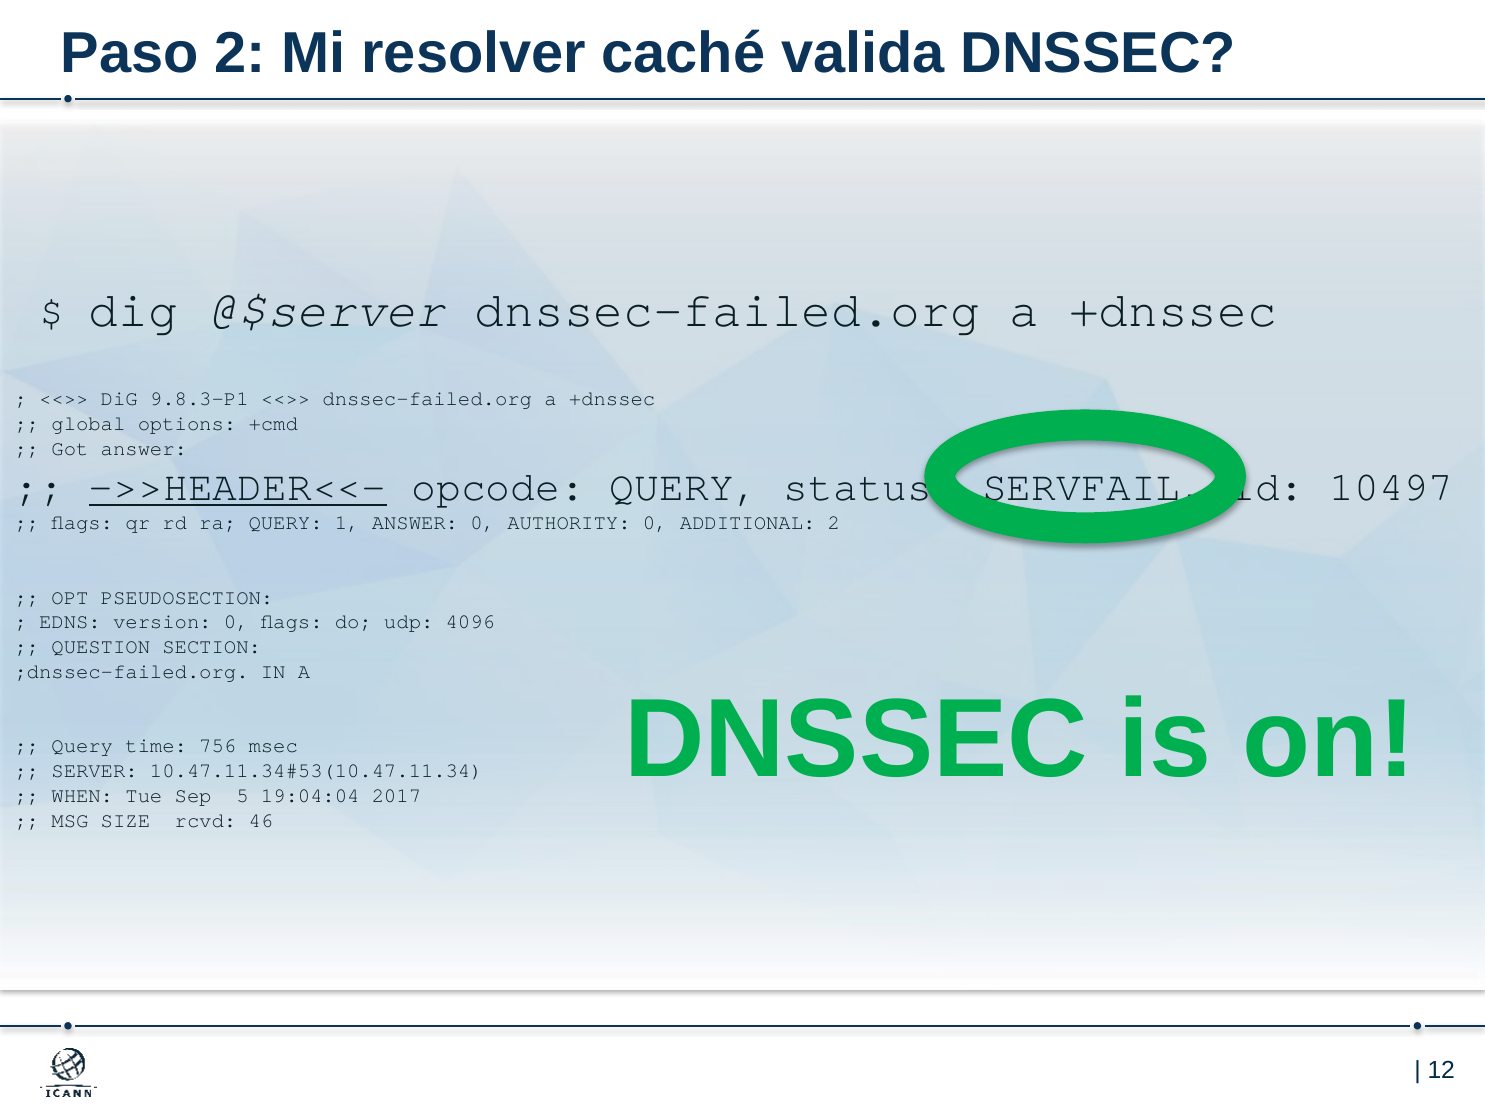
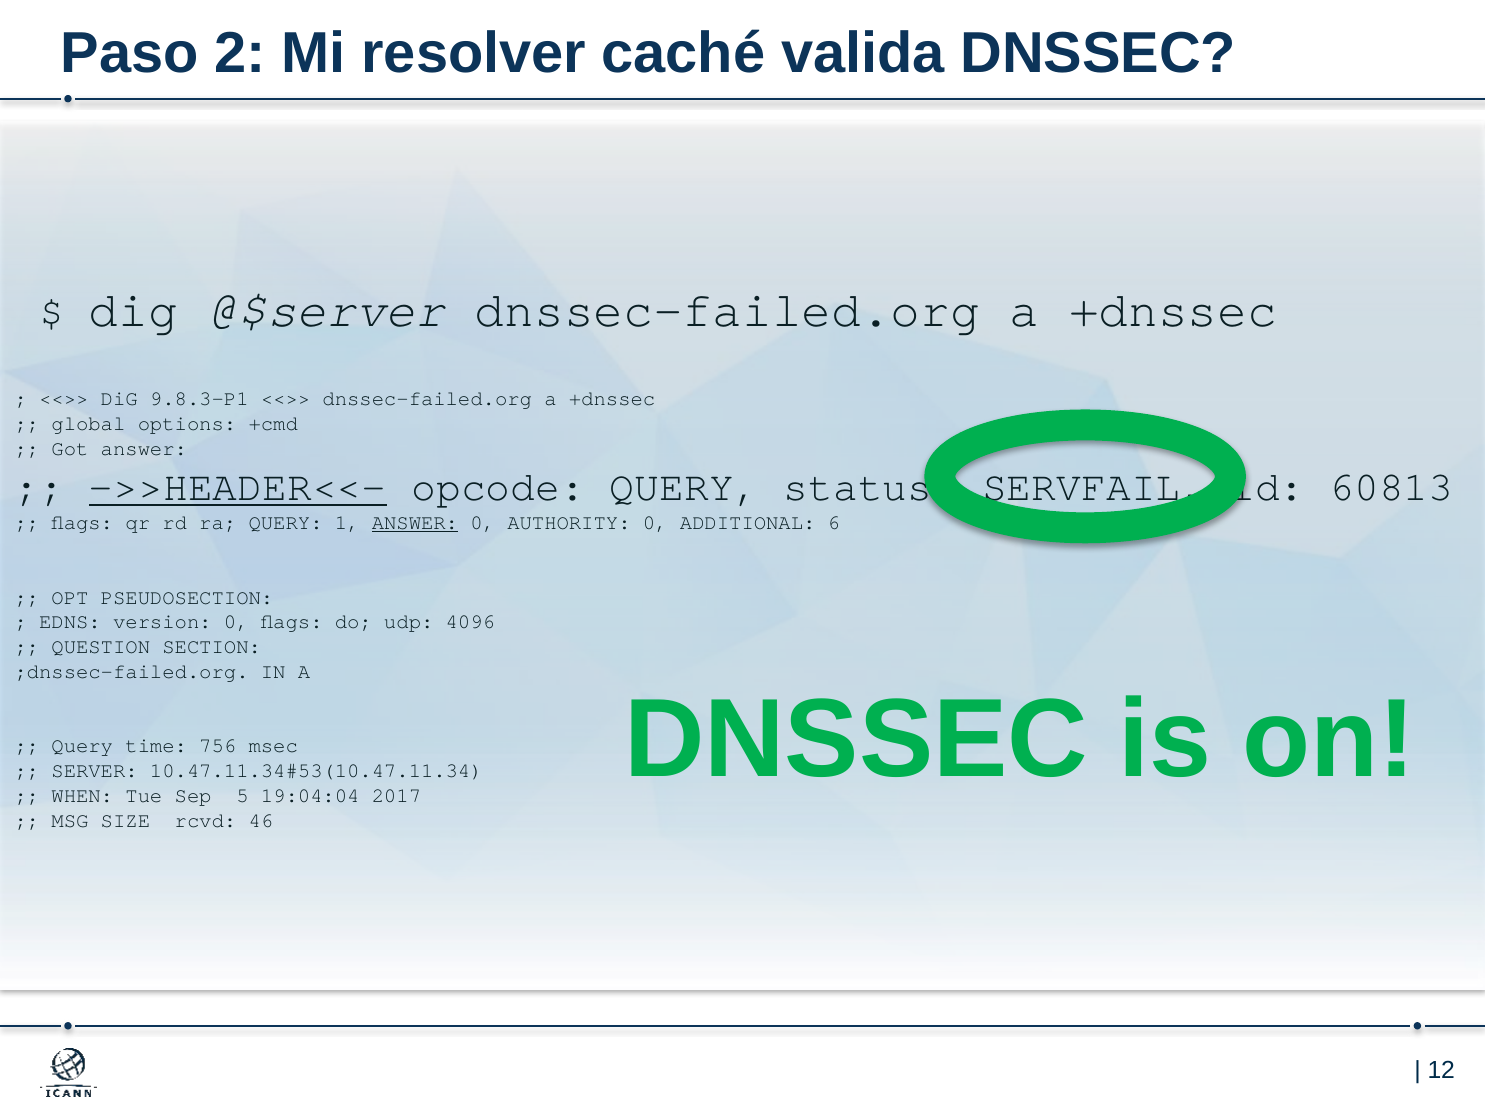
10497: 10497 -> 60813 (1391, 488)
ANSWER underline: none -> present (415, 523)
ADDITIONAL 2: 2 -> 6 (834, 523)
